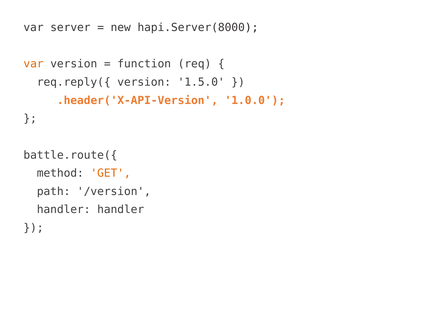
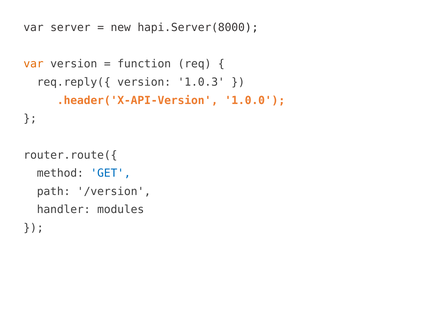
1.5.0: 1.5.0 -> 1.0.3 (201, 82)
battle.route({: battle.route({ -> router.route({ (70, 155)
GET colour: orange -> blue (111, 173)
handler handler: handler -> modules (121, 210)
